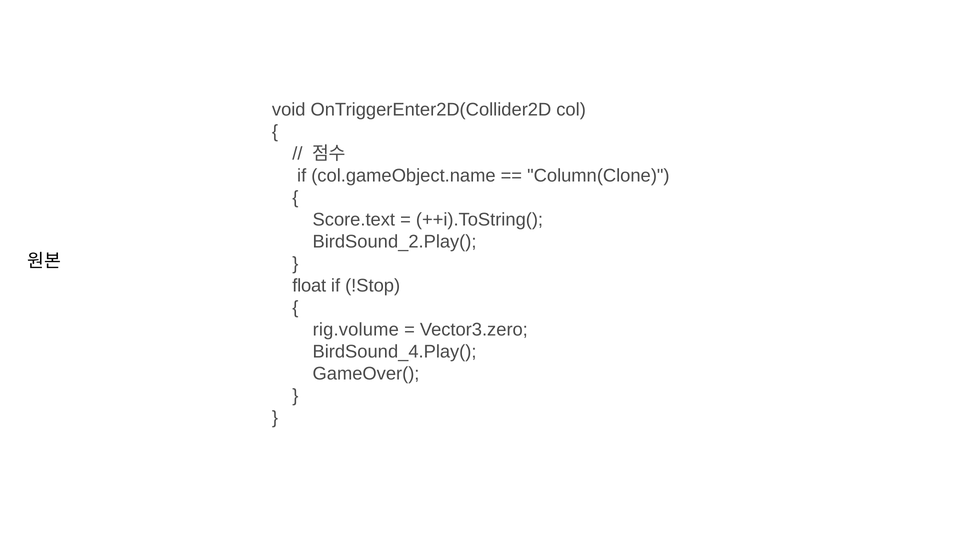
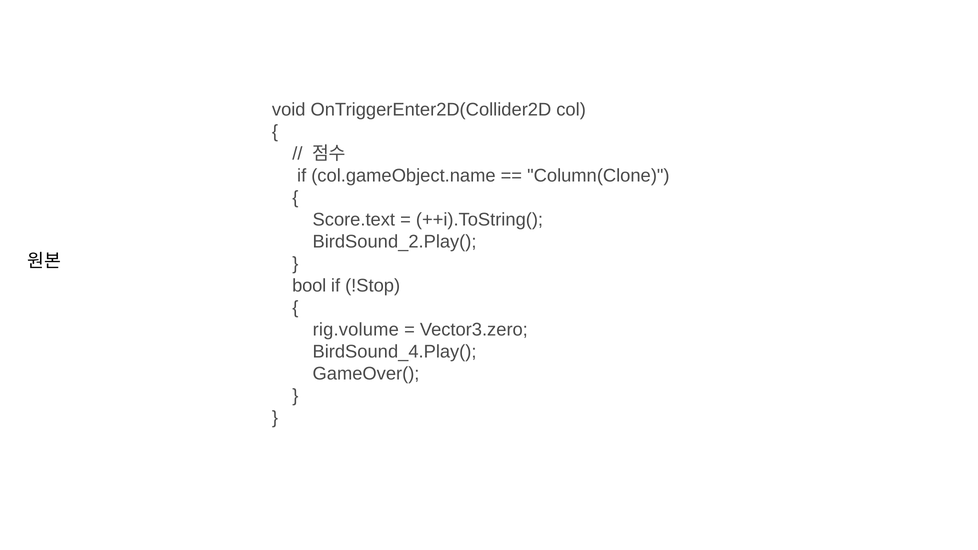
float: float -> bool (309, 286)
